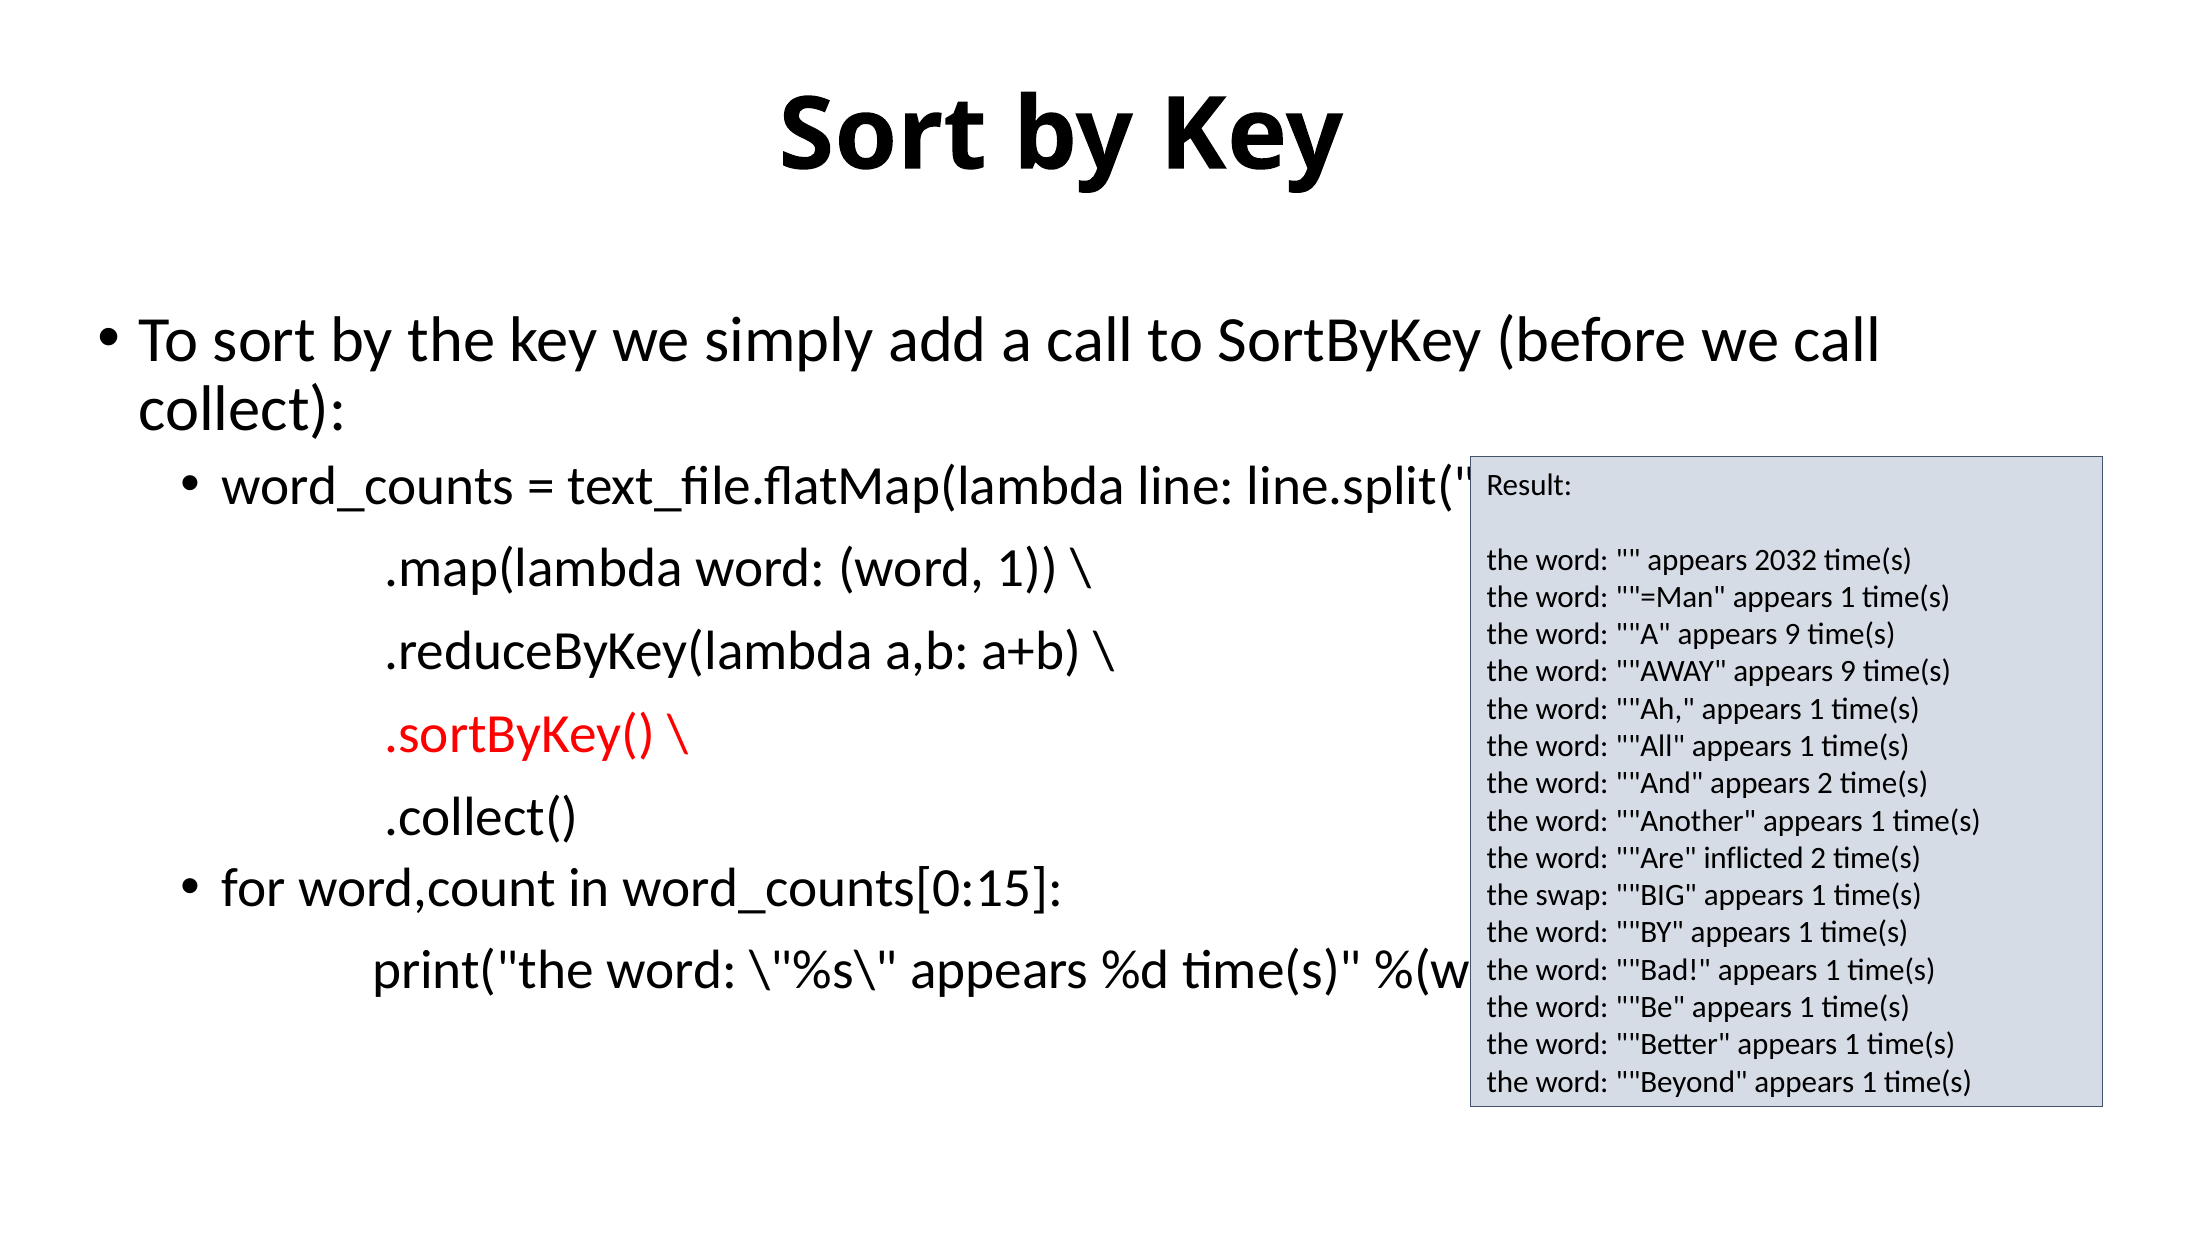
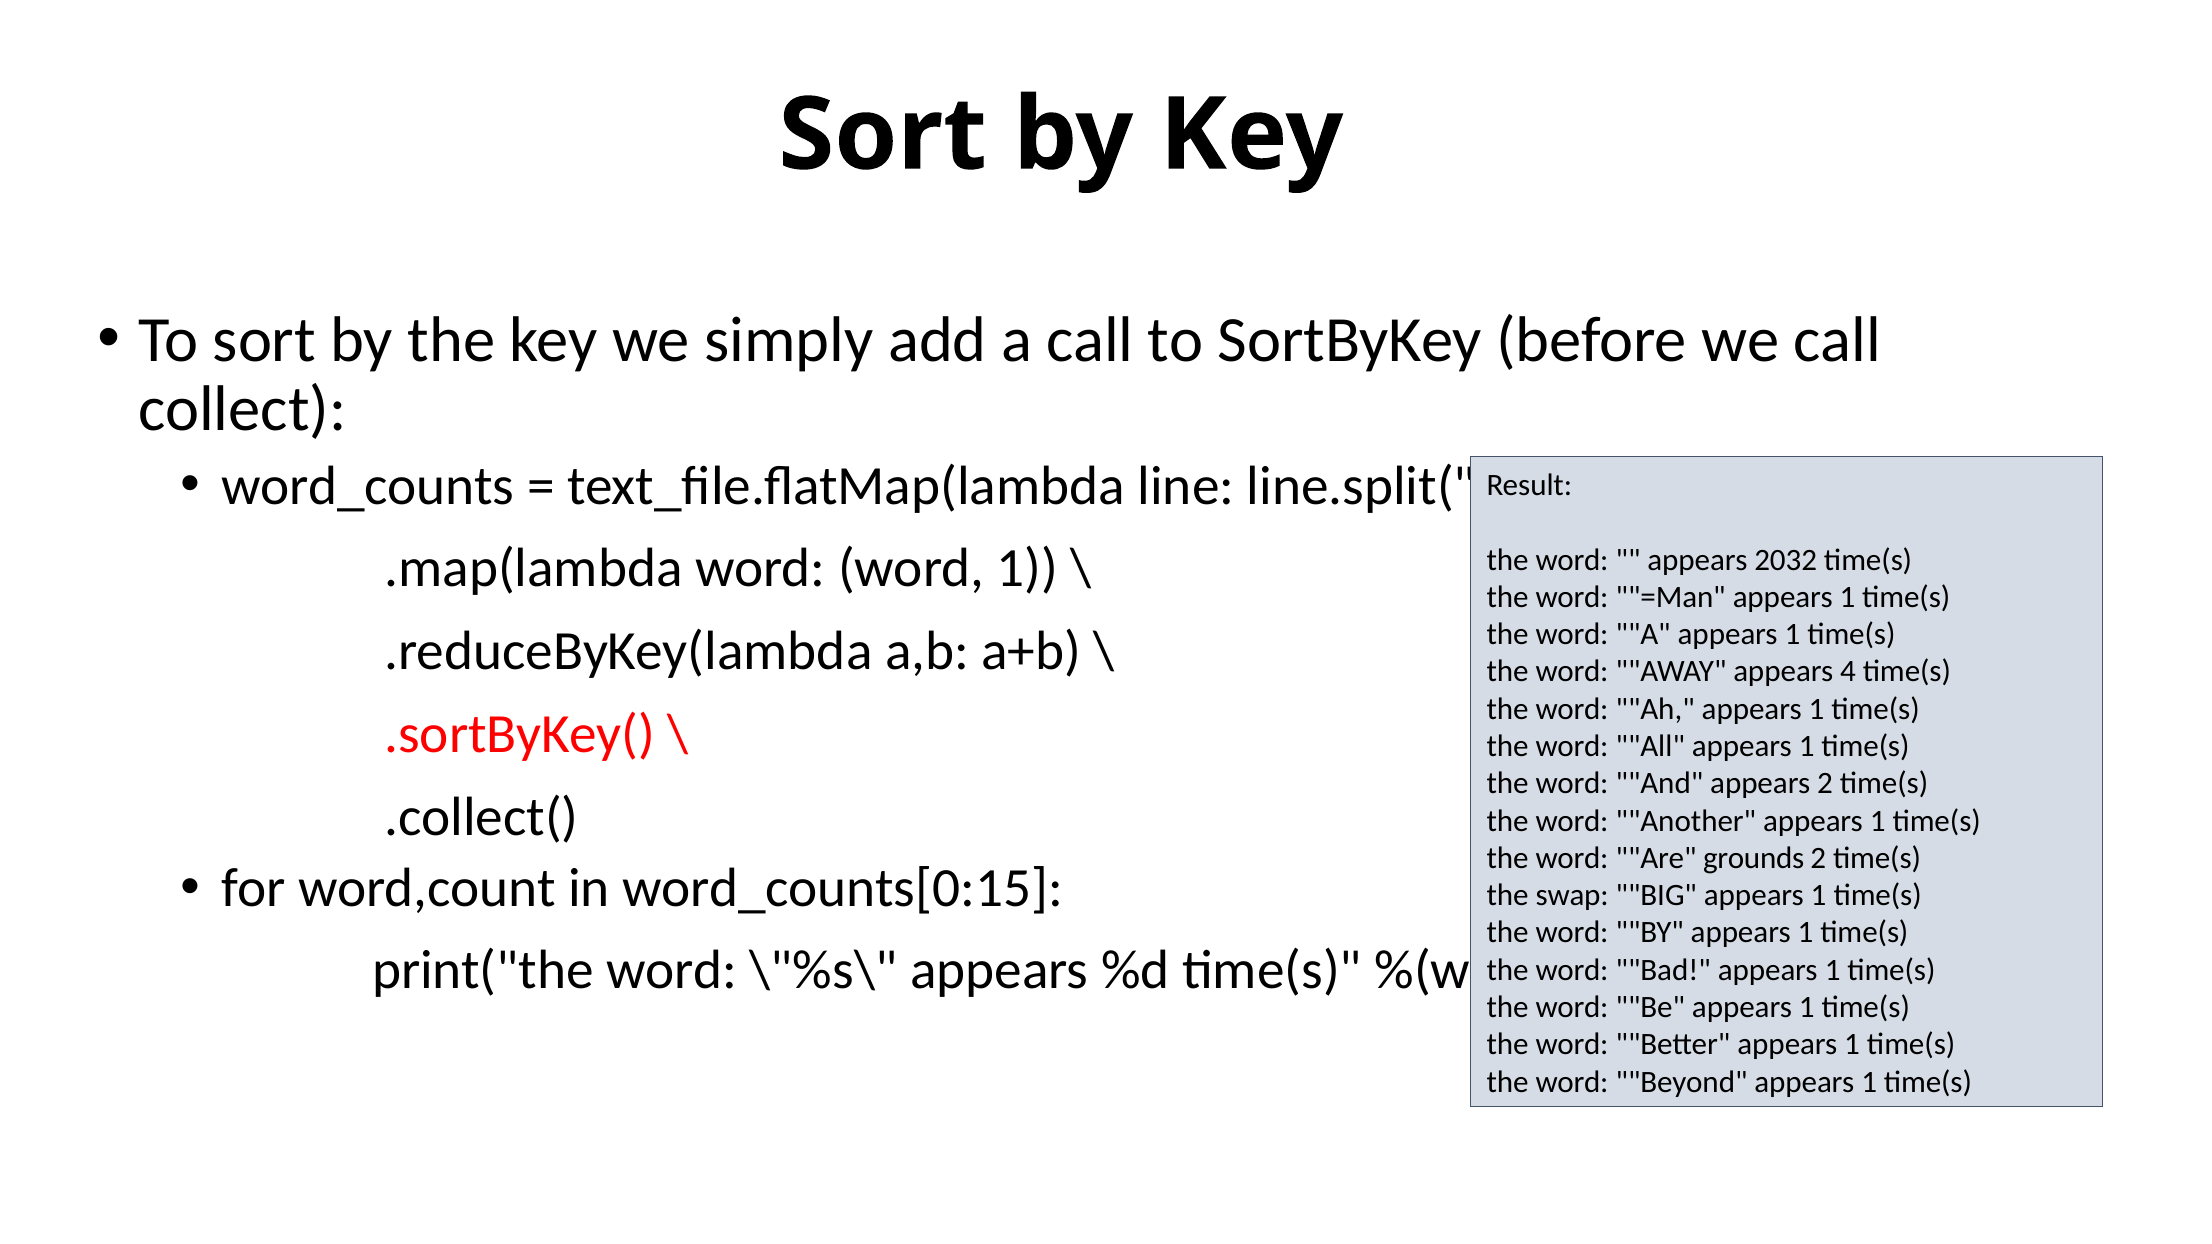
A appears 9: 9 -> 1 (1792, 635)
AWAY appears 9: 9 -> 4 (1848, 672)
inflicted: inflicted -> grounds (1754, 858)
